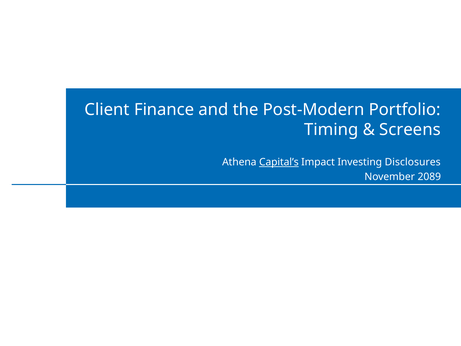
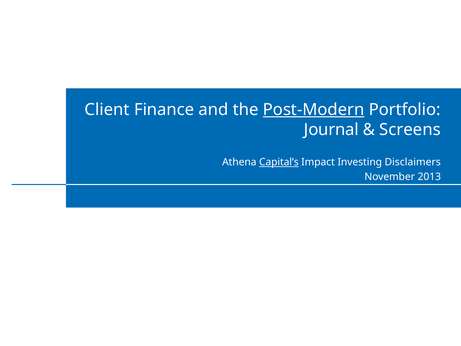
Post-Modern underline: none -> present (314, 110)
Timing: Timing -> Journal (331, 129)
Disclosures: Disclosures -> Disclaimers (413, 162)
2089: 2089 -> 2013 (429, 177)
